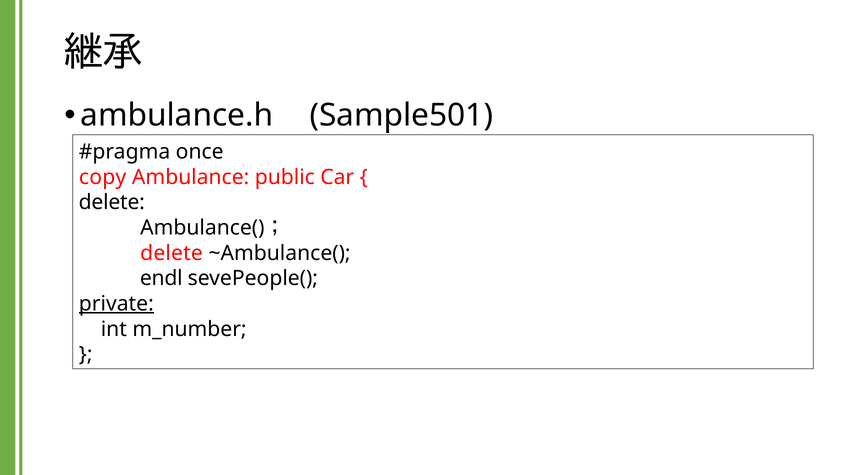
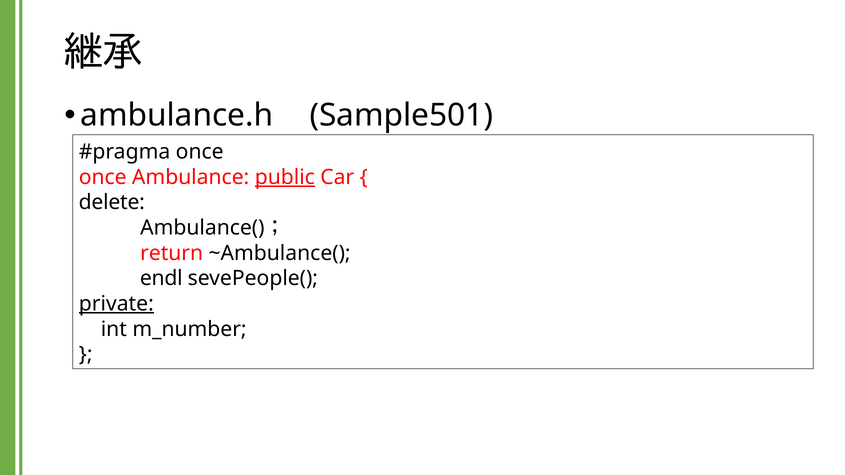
copy: copy -> once (103, 177)
public underline: none -> present (285, 177)
delete: delete -> return (172, 253)
